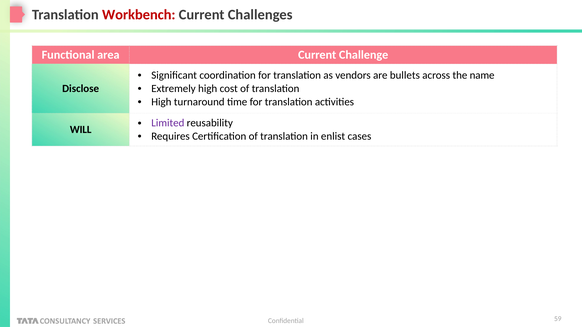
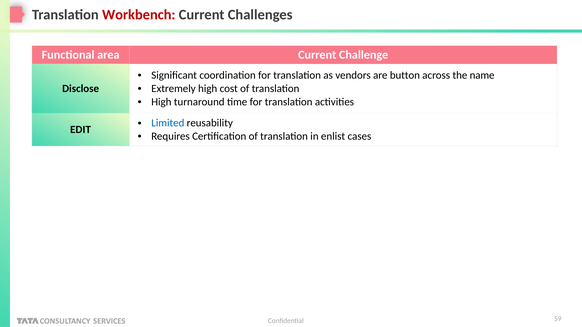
bullets: bullets -> button (405, 75)
Limited colour: purple -> blue (168, 123)
WILL: WILL -> EDIT (81, 130)
